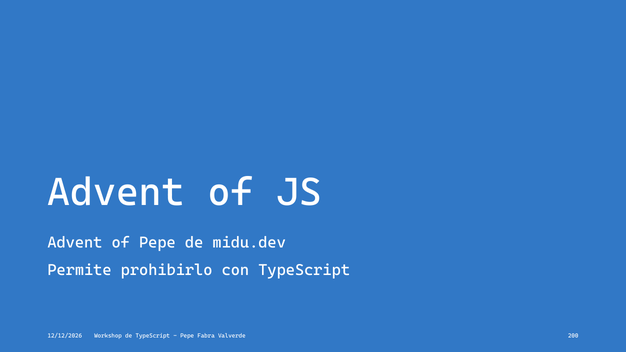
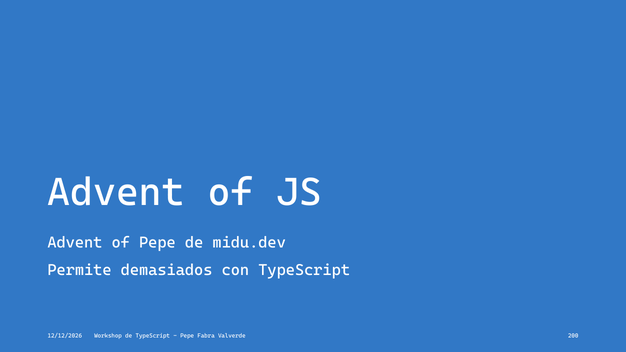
prohibirlo: prohibirlo -> demasiados (167, 270)
